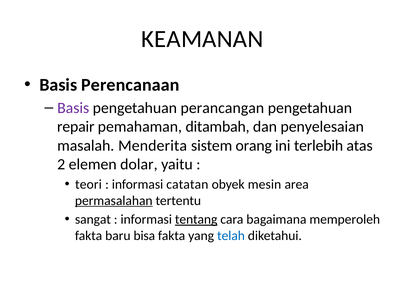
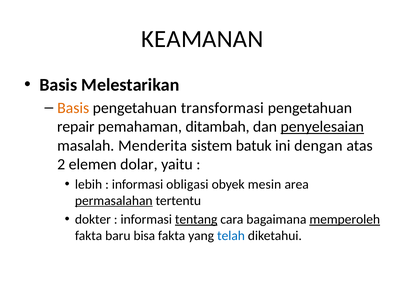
Perencanaan: Perencanaan -> Melestarikan (130, 85)
Basis colour: purple -> orange (73, 108)
perancangan: perancangan -> transformasi (222, 108)
penyelesaian underline: none -> present (322, 127)
orang: orang -> batuk (254, 146)
terlebih: terlebih -> dengan (318, 146)
teori: teori -> lebih (89, 185)
catatan: catatan -> obligasi (187, 185)
sangat: sangat -> dokter (93, 220)
memperoleh underline: none -> present (345, 220)
